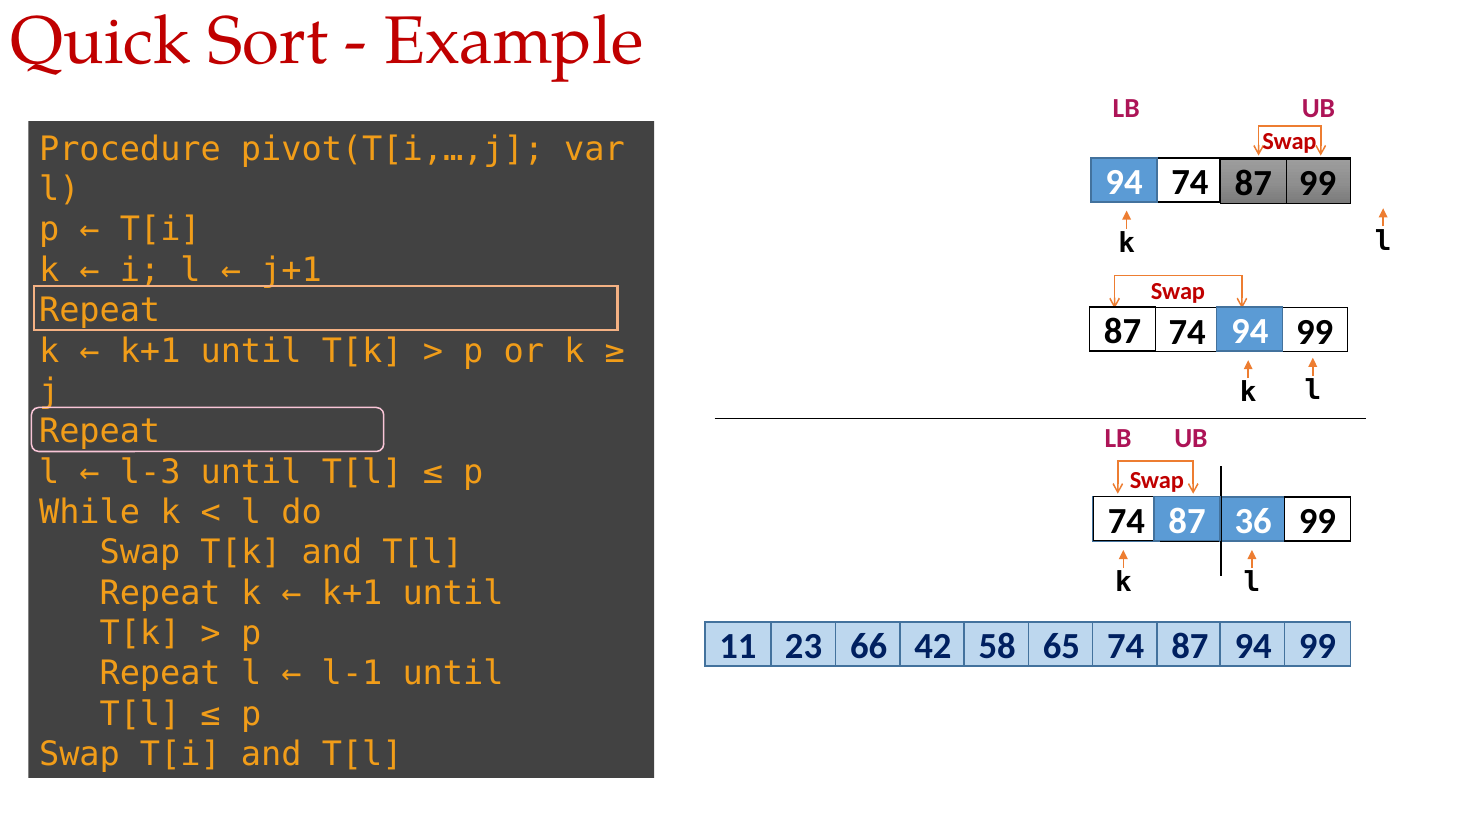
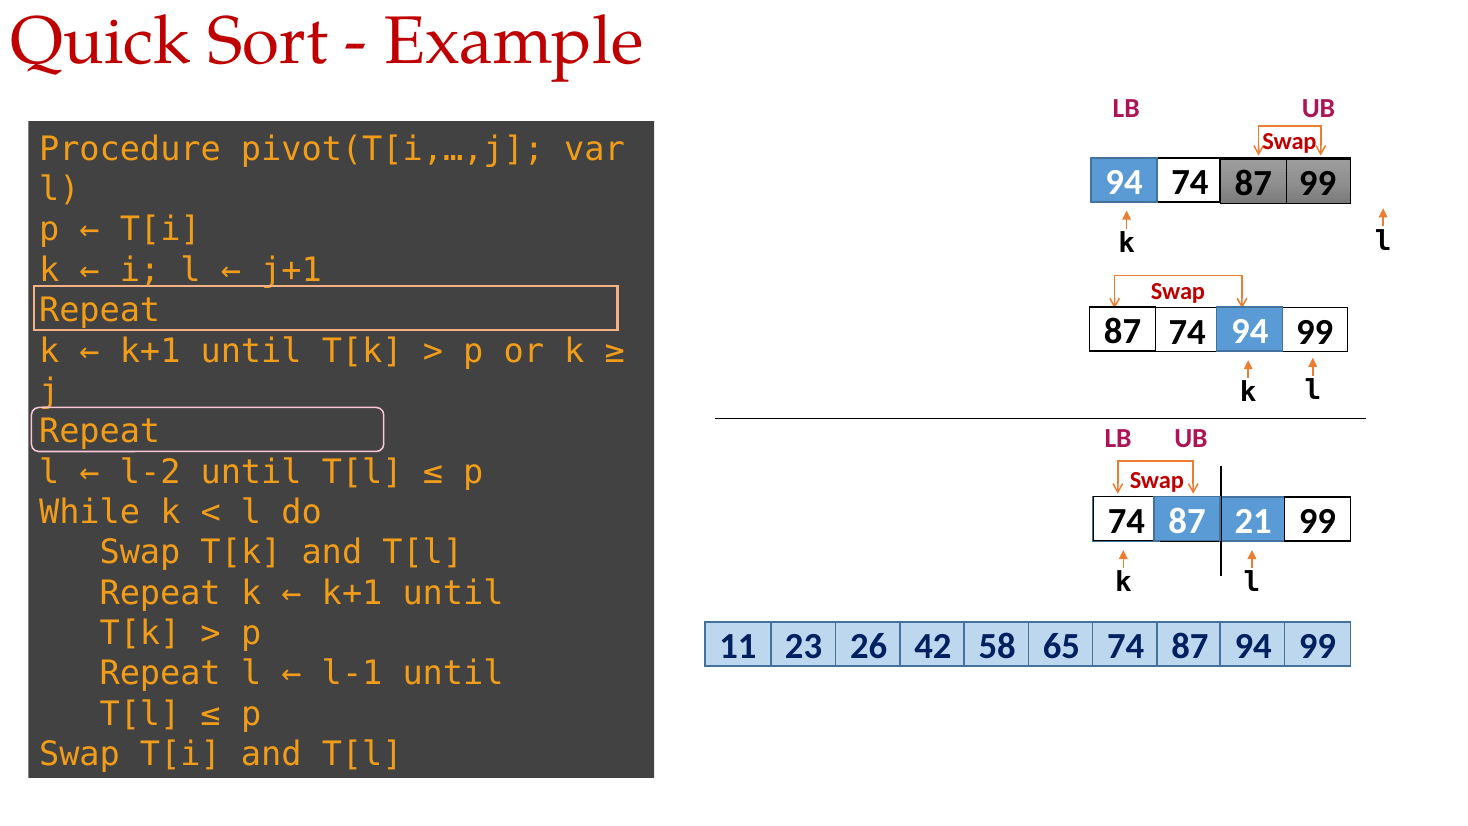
l-3: l-3 -> l-2 (150, 472)
36: 36 -> 21 (1253, 521)
66: 66 -> 26 (869, 646)
